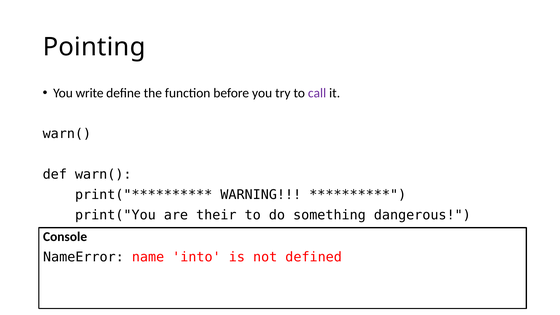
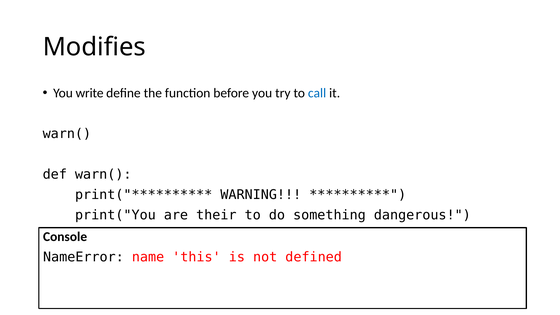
Pointing: Pointing -> Modifies (94, 47)
call colour: purple -> blue (317, 93)
into: into -> this (196, 257)
